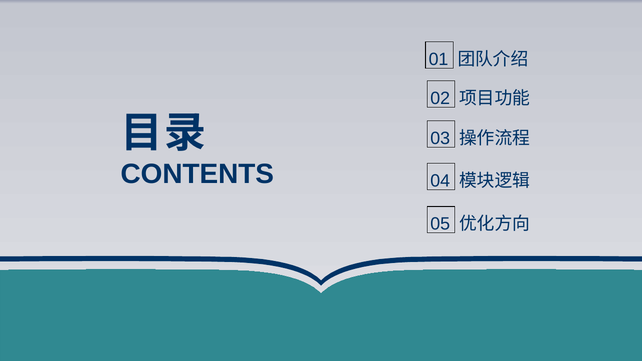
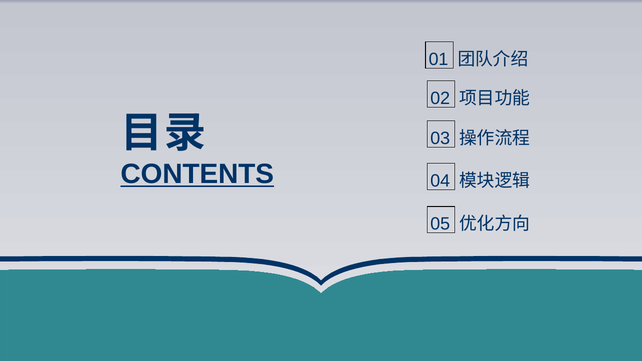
CONTENTS underline: none -> present (197, 174)
